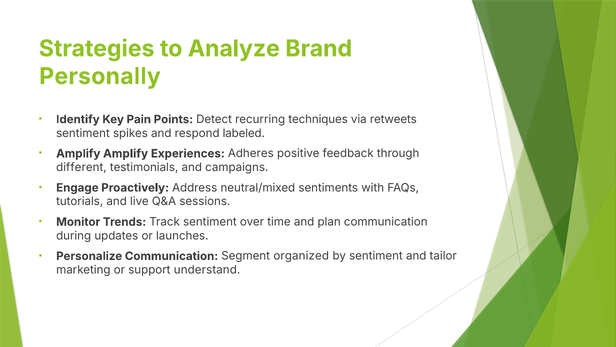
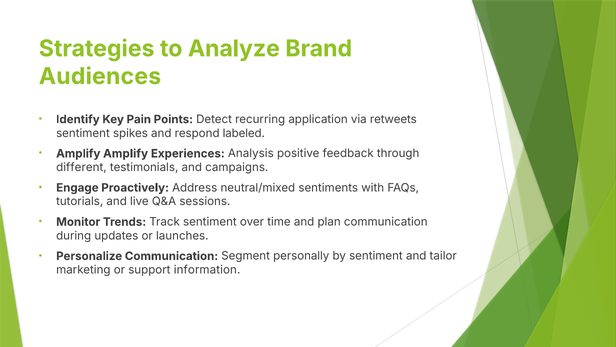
Personally: Personally -> Audiences (100, 76)
techniques: techniques -> application (318, 119)
Adheres: Adheres -> Analysis (251, 153)
organized: organized -> personally (301, 256)
understand: understand -> information (207, 270)
